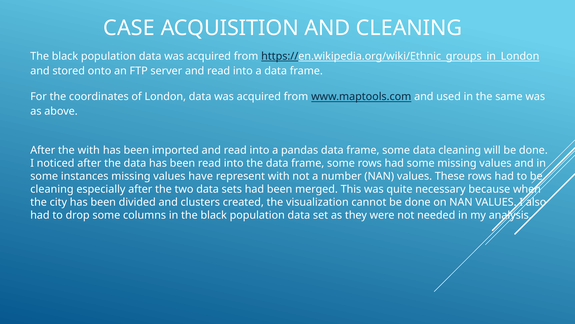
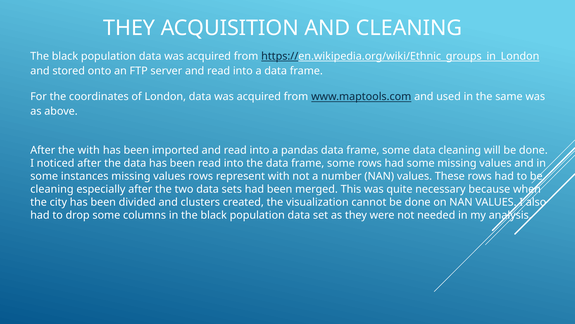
CASE: CASE -> THEY (129, 28)
values have: have -> rows (201, 176)
